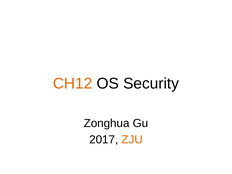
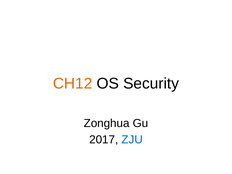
ZJU colour: orange -> blue (132, 140)
